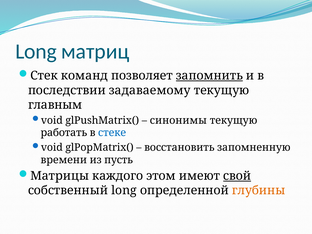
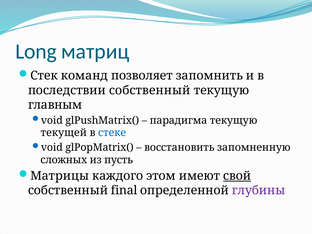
запомнить underline: present -> none (209, 76)
последствии задаваемому: задаваемому -> собственный (150, 90)
синонимы: синонимы -> парадигма (178, 120)
работать: работать -> текущей (64, 133)
времени: времени -> сложных (64, 160)
собственный long: long -> final (124, 190)
глубины colour: orange -> purple (259, 190)
